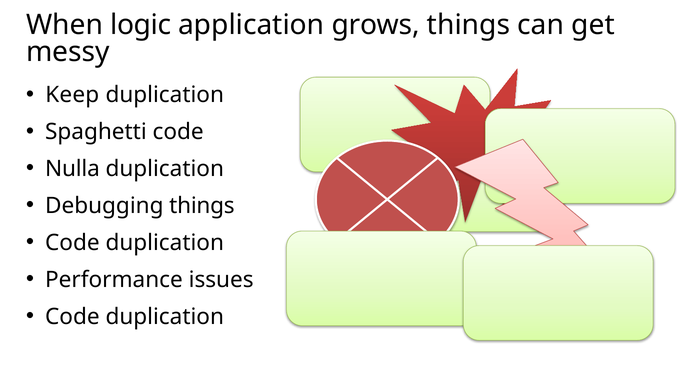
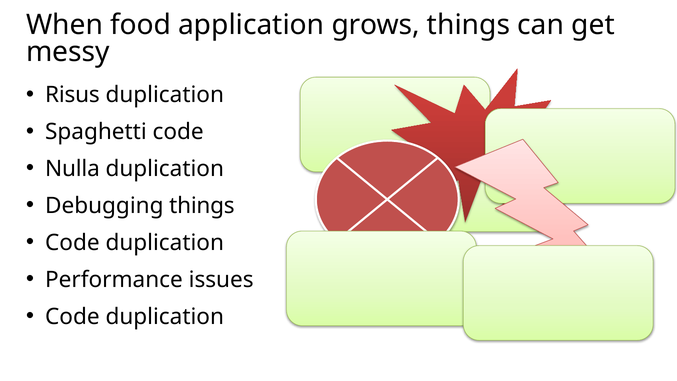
logic: logic -> food (141, 25)
Keep: Keep -> Risus (72, 95)
